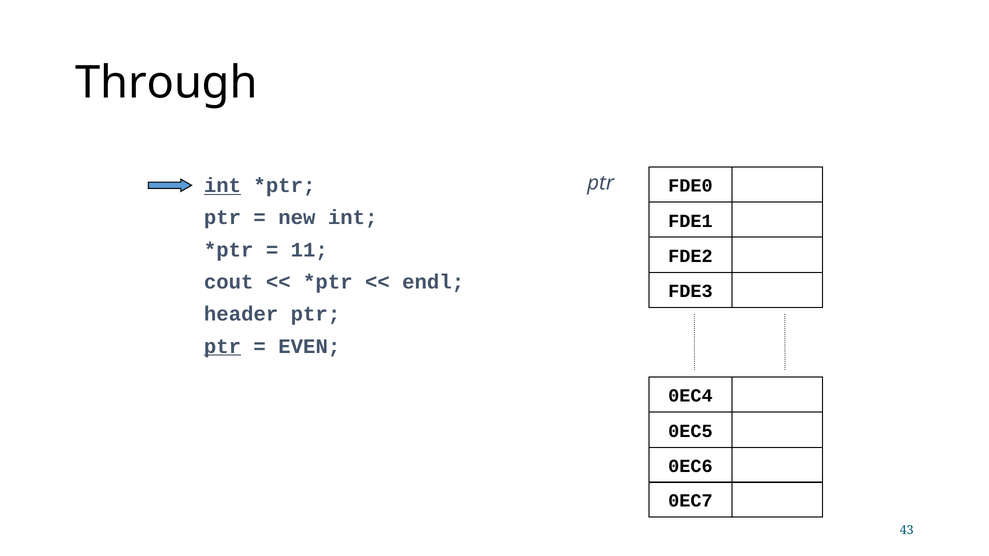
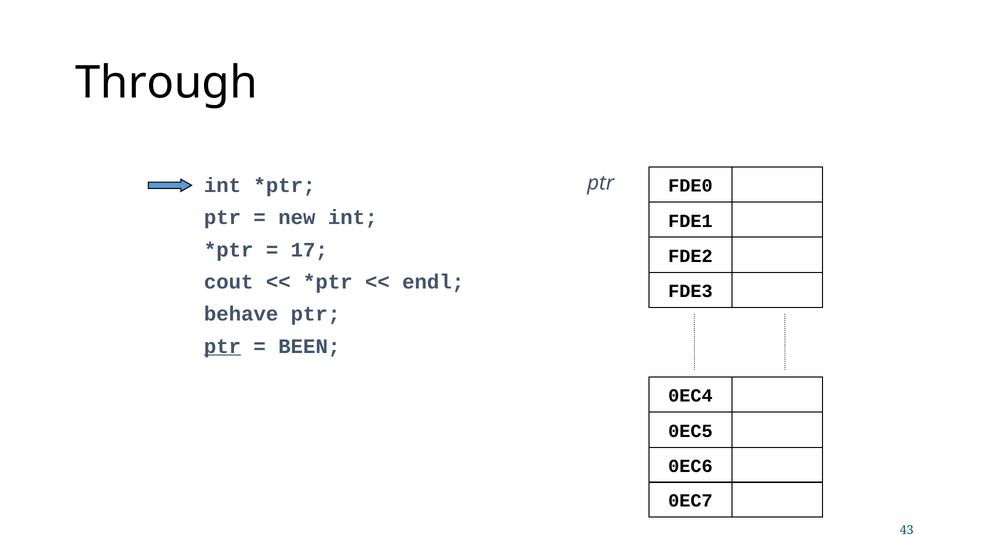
int underline: present -> none (223, 186)
11: 11 -> 17 (309, 250)
header: header -> behave (241, 314)
EVEN: EVEN -> BEEN (309, 346)
